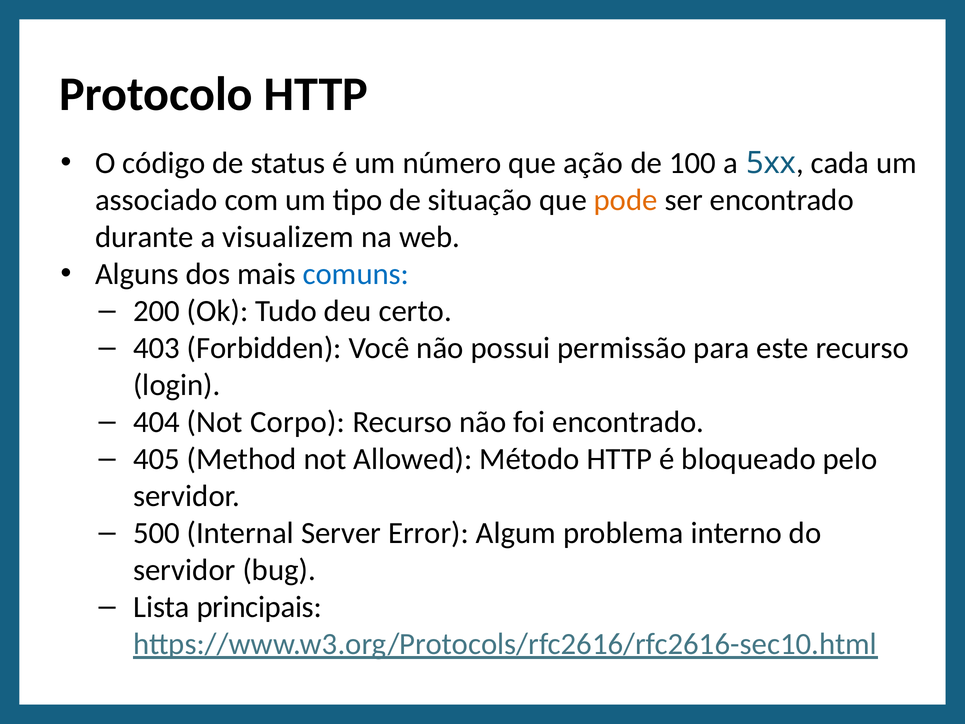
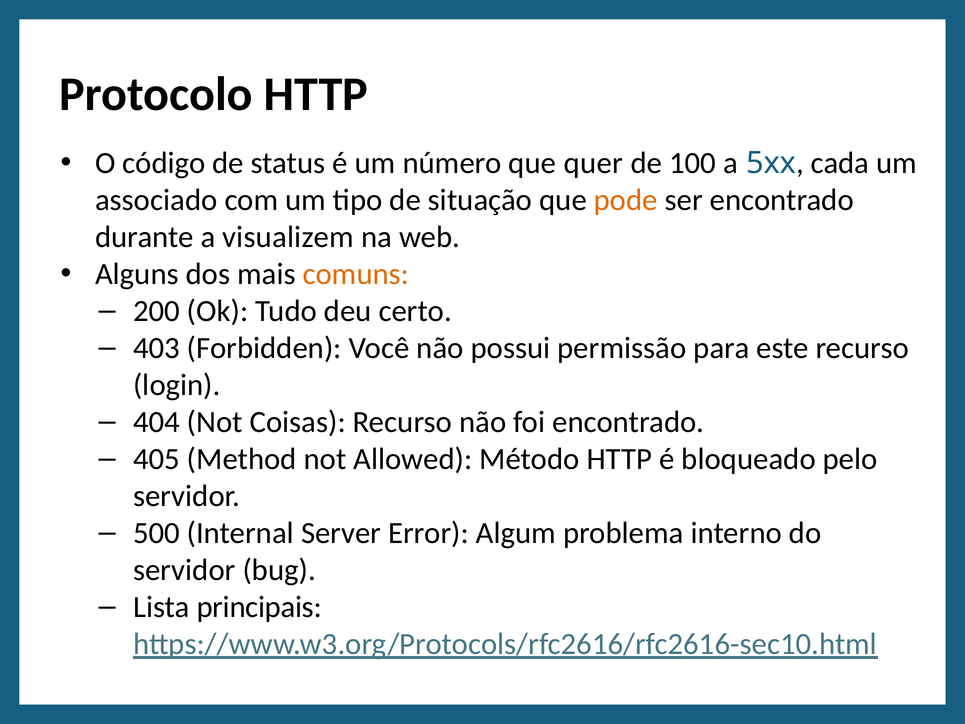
ação: ação -> quer (593, 163)
comuns colour: blue -> orange (356, 274)
Corpo: Corpo -> Coisas (298, 422)
